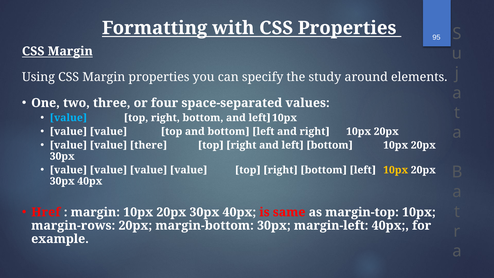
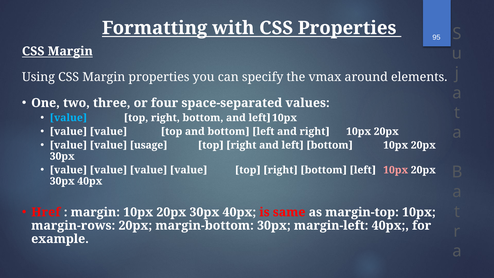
study: study -> vmax (325, 77)
there: there -> usage (149, 145)
10px colour: yellow -> pink (396, 170)
